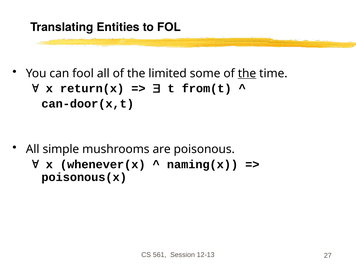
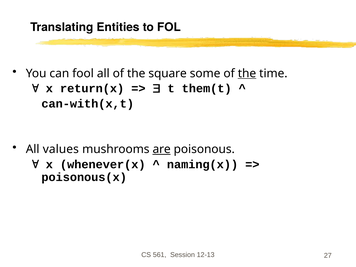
limited: limited -> square (168, 73)
from(t: from(t -> them(t (207, 89)
can-door(x,t: can-door(x,t -> can-with(x,t (88, 104)
simple: simple -> values (61, 149)
are underline: none -> present (162, 149)
